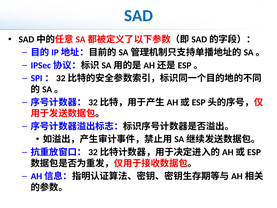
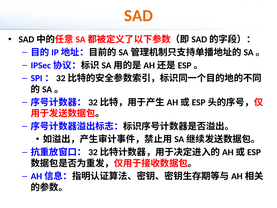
SAD colour: blue -> orange (139, 16)
